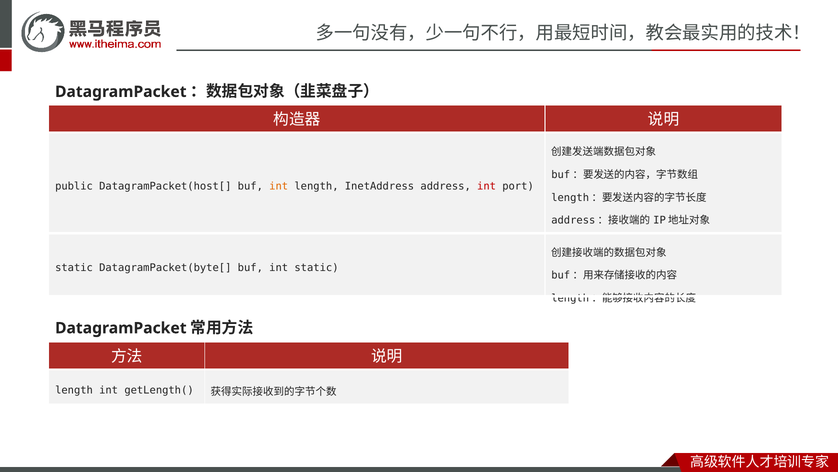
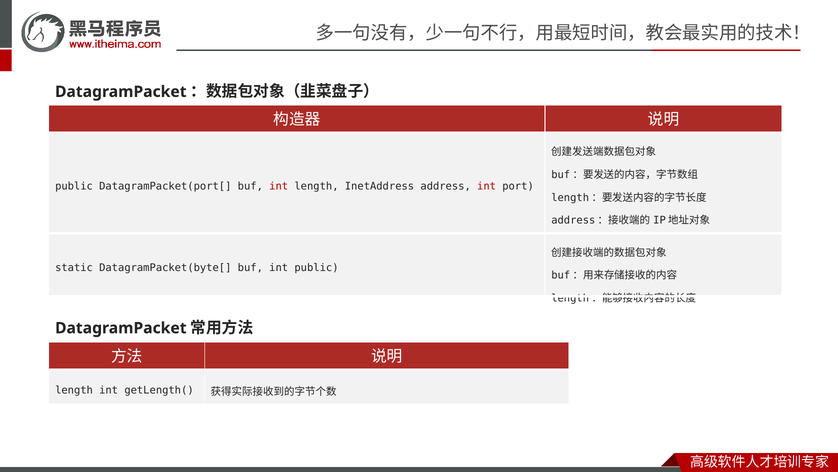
DatagramPacket(host[: DatagramPacket(host[ -> DatagramPacket(port[ (165, 186)
int colour: orange -> red (279, 186)
int static: static -> public (316, 268)
